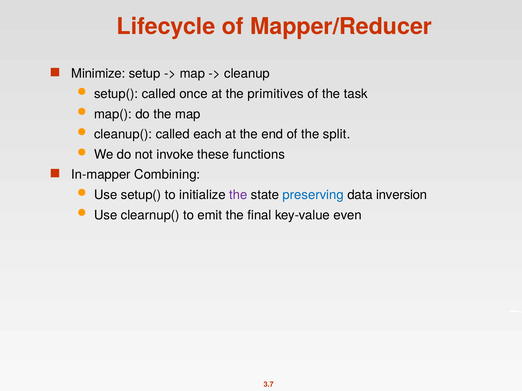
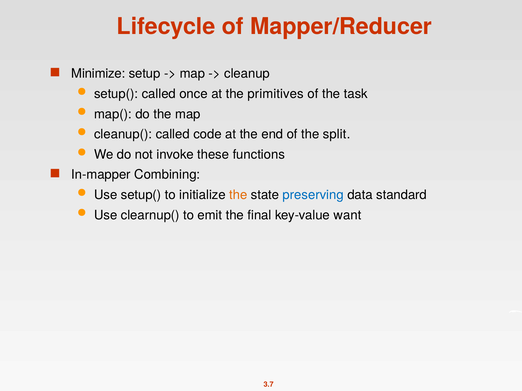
each: each -> code (208, 134)
the colour: purple -> orange (238, 195)
inversion: inversion -> standard (402, 195)
even: even -> want (348, 215)
